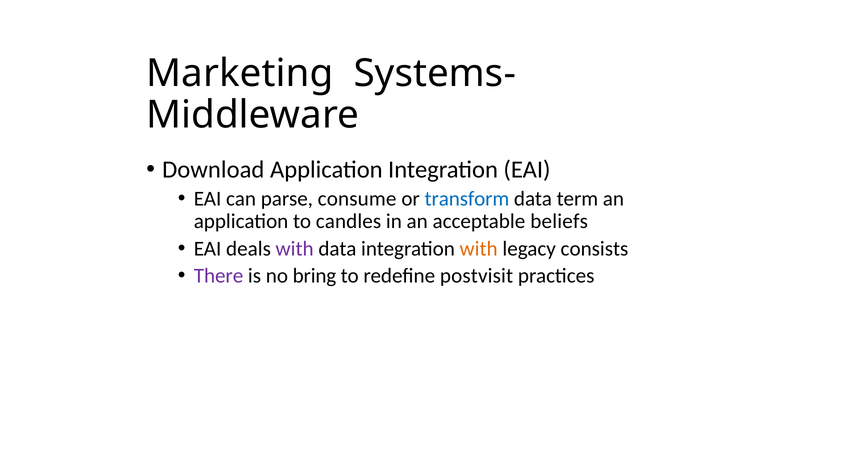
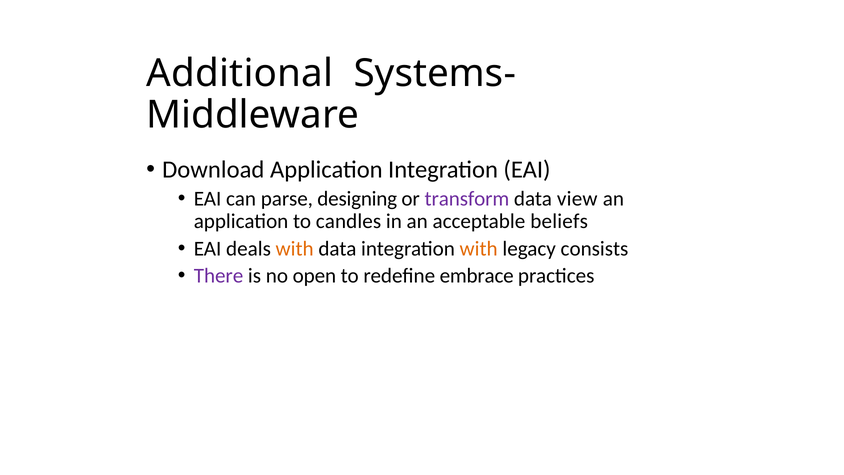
Marketing: Marketing -> Additional (240, 73)
consume: consume -> designing (357, 198)
transform colour: blue -> purple (467, 198)
term: term -> view (577, 198)
with colour: purple -> orange (295, 248)
bring: bring -> open (314, 276)
postvisit: postvisit -> embrace (477, 276)
